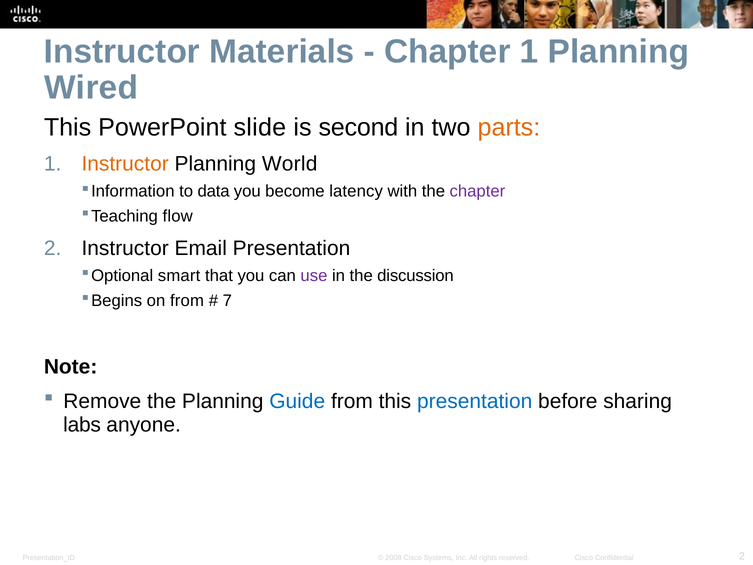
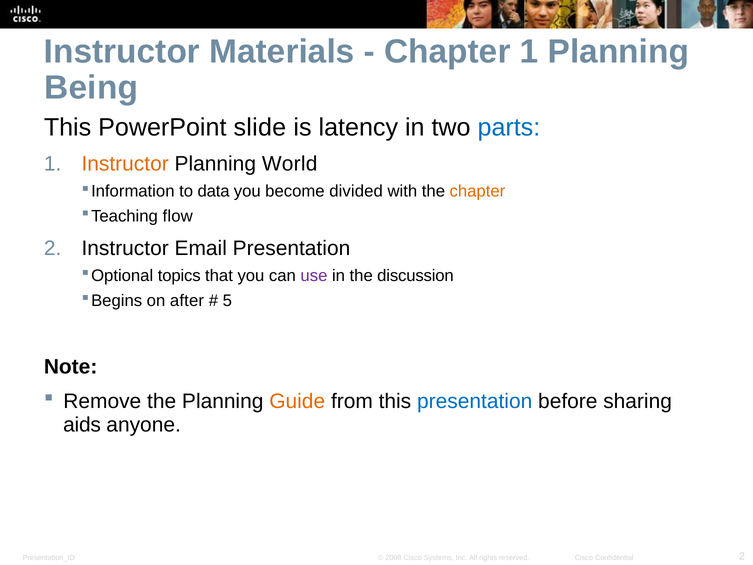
Wired: Wired -> Being (91, 88)
second: second -> latency (358, 127)
parts colour: orange -> blue (509, 127)
latency: latency -> divided (356, 191)
chapter colour: purple -> orange (477, 191)
smart: smart -> topics (179, 275)
on from: from -> after (187, 300)
7: 7 -> 5 (227, 300)
Guide colour: blue -> orange (297, 401)
labs: labs -> aids (82, 425)
